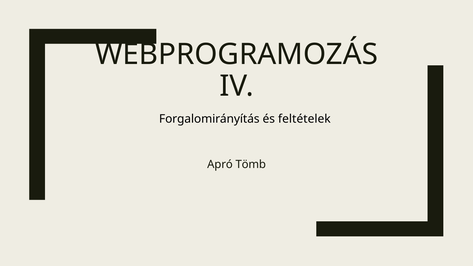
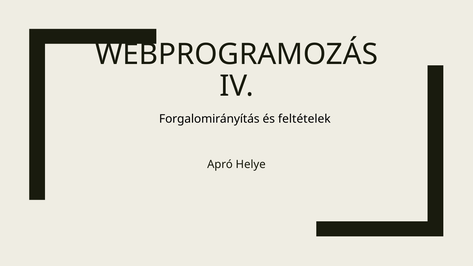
Tömb: Tömb -> Helye (251, 164)
